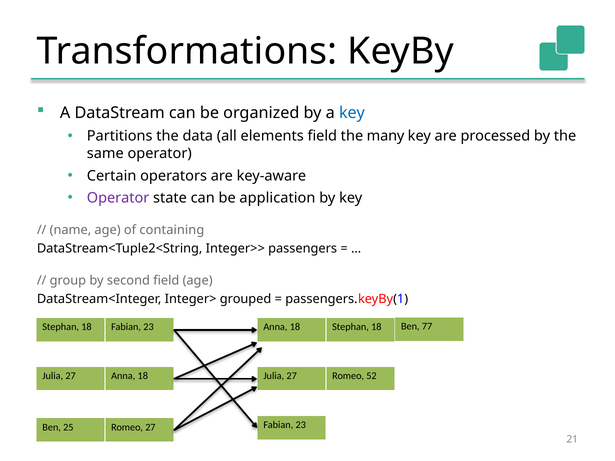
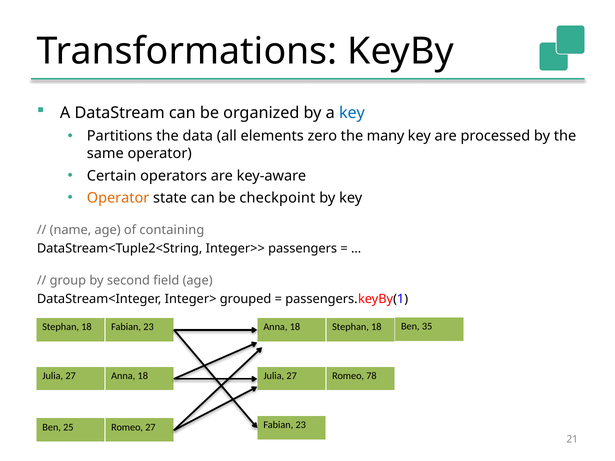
elements field: field -> zero (322, 136)
Operator colour: purple -> orange (118, 198)
application: application -> checkpoint (277, 198)
77: 77 -> 35 (427, 327)
52: 52 -> 78 (371, 376)
